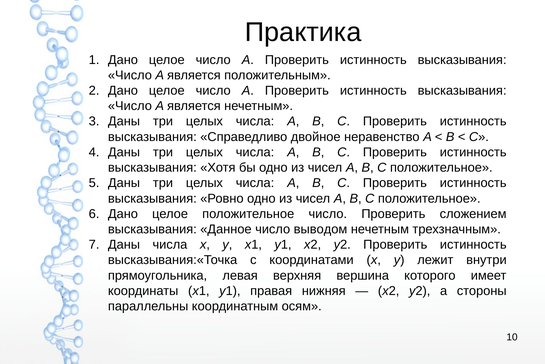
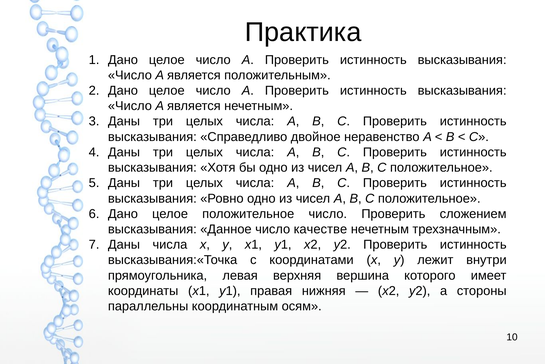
выводом: выводом -> качестве (320, 229)
